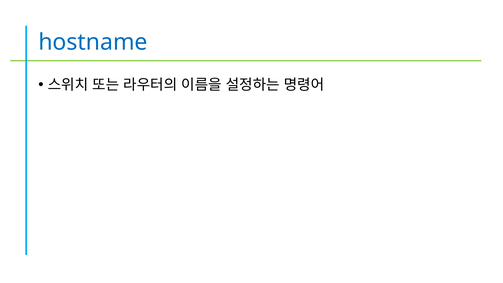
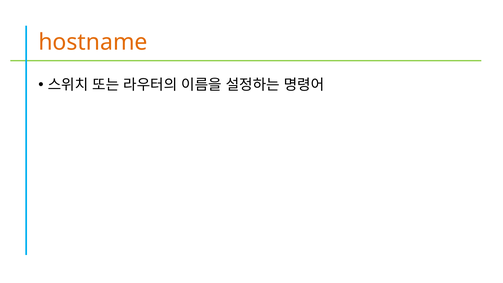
hostname colour: blue -> orange (93, 42)
